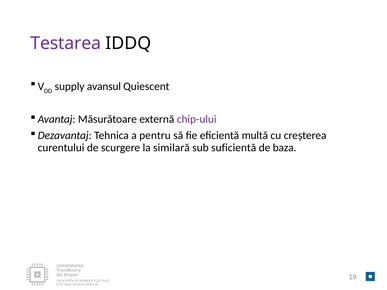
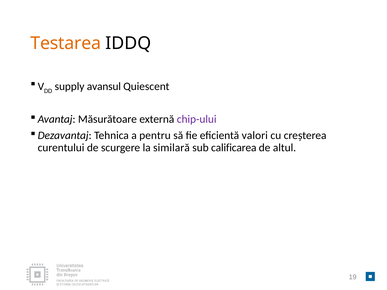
Testarea colour: purple -> orange (66, 43)
multă: multă -> valori (255, 136)
suficientă: suficientă -> calificarea (234, 148)
baza: baza -> altul (284, 148)
